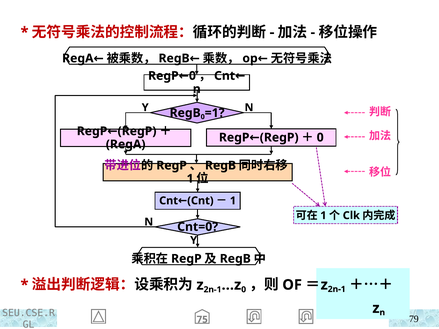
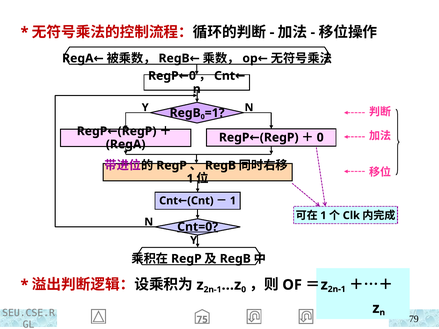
Cnt=0 underline: none -> present (198, 227)
